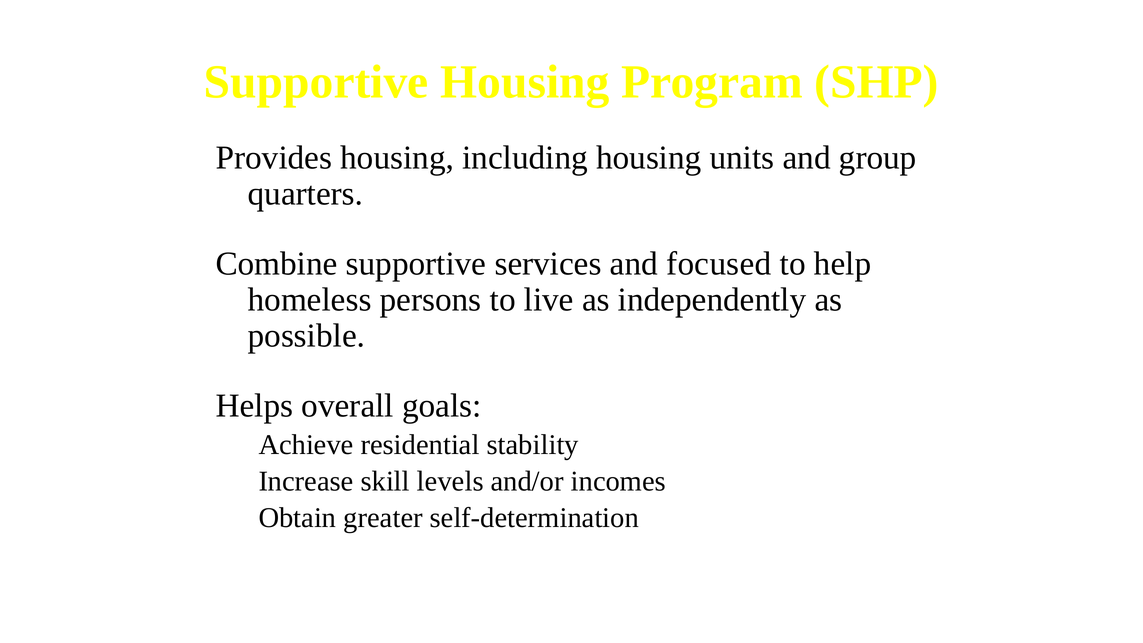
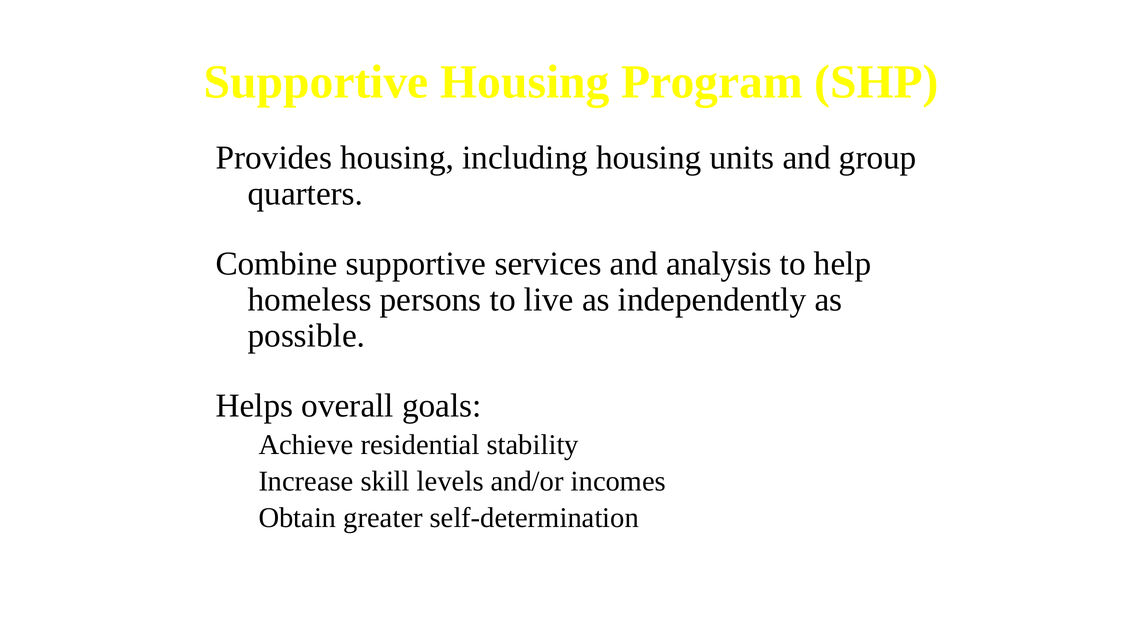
focused: focused -> analysis (719, 264)
